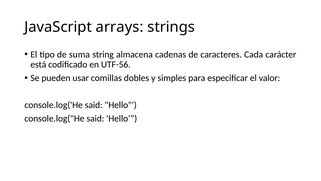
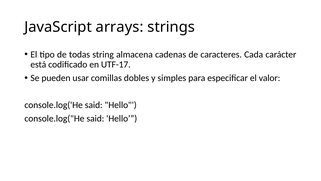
suma: suma -> todas (80, 54)
UTF-56: UTF-56 -> UTF-17 (116, 64)
